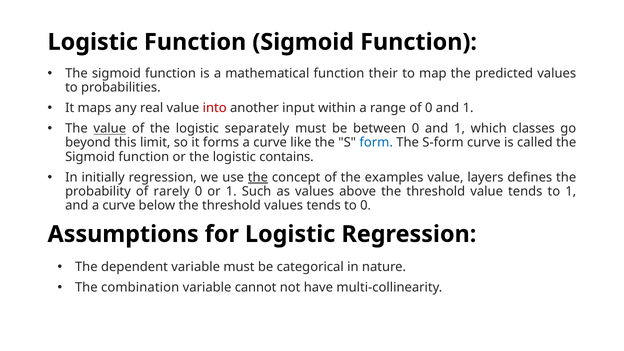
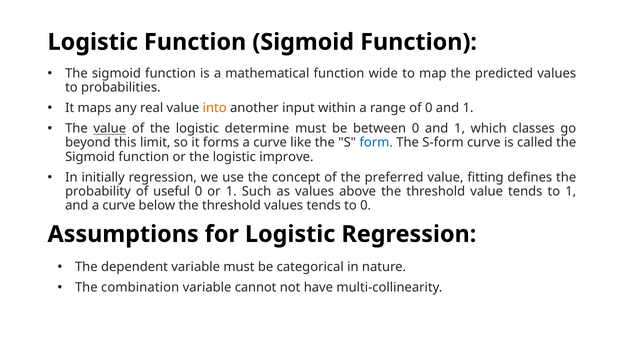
their: their -> wide (383, 73)
into colour: red -> orange (215, 108)
separately: separately -> determine (257, 129)
contains: contains -> improve (286, 157)
the underline: present -> none (258, 177)
examples: examples -> preferred (394, 177)
layers: layers -> fitting (486, 177)
rarely: rarely -> useful (172, 191)
